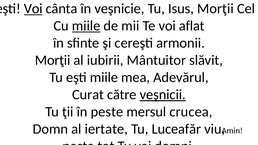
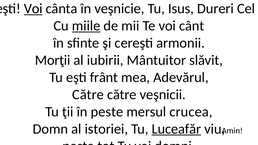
Isus Morţii: Morţii -> Dureri (215, 9)
aflat: aflat -> cânt (192, 26)
eşti miile: miile -> frânt (104, 77)
Curat: Curat -> Către (88, 95)
veşnicii underline: present -> none (163, 95)
iertate: iertate -> istoriei (106, 129)
Luceafăr underline: none -> present (176, 129)
